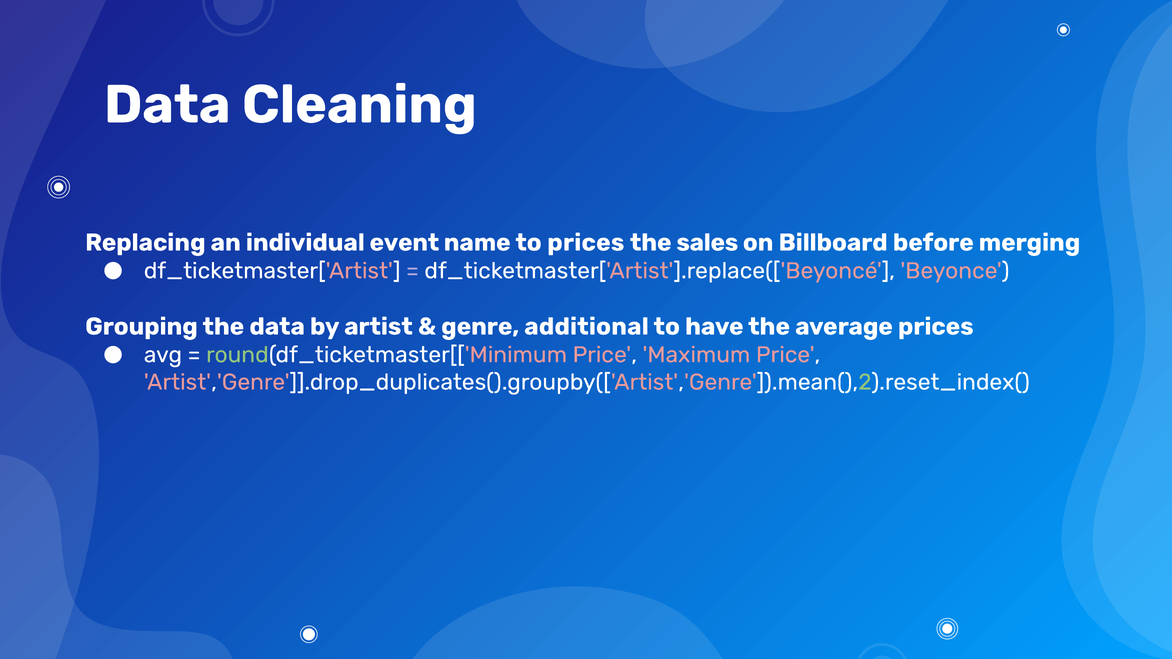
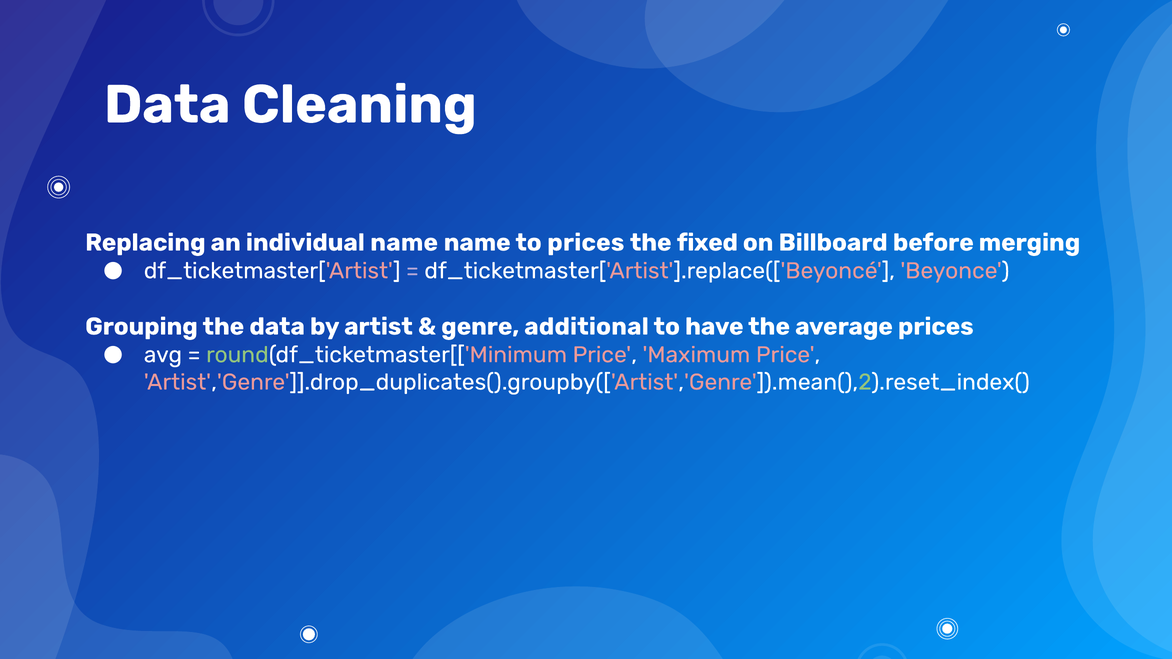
individual event: event -> name (404, 243)
sales: sales -> fixed (707, 243)
